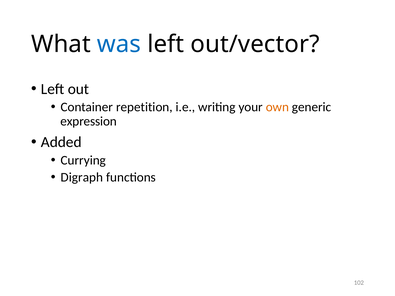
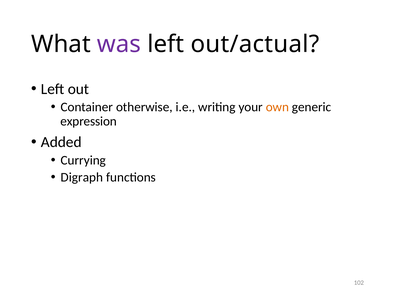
was colour: blue -> purple (119, 44)
out/vector: out/vector -> out/actual (255, 44)
repetition: repetition -> otherwise (144, 107)
